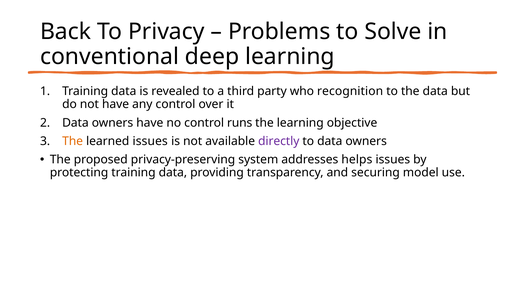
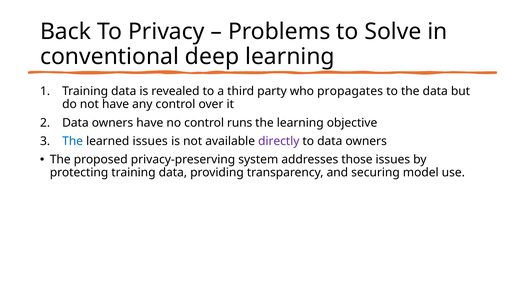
recognition: recognition -> propagates (350, 91)
The colour: orange -> blue (73, 141)
helps: helps -> those (357, 160)
